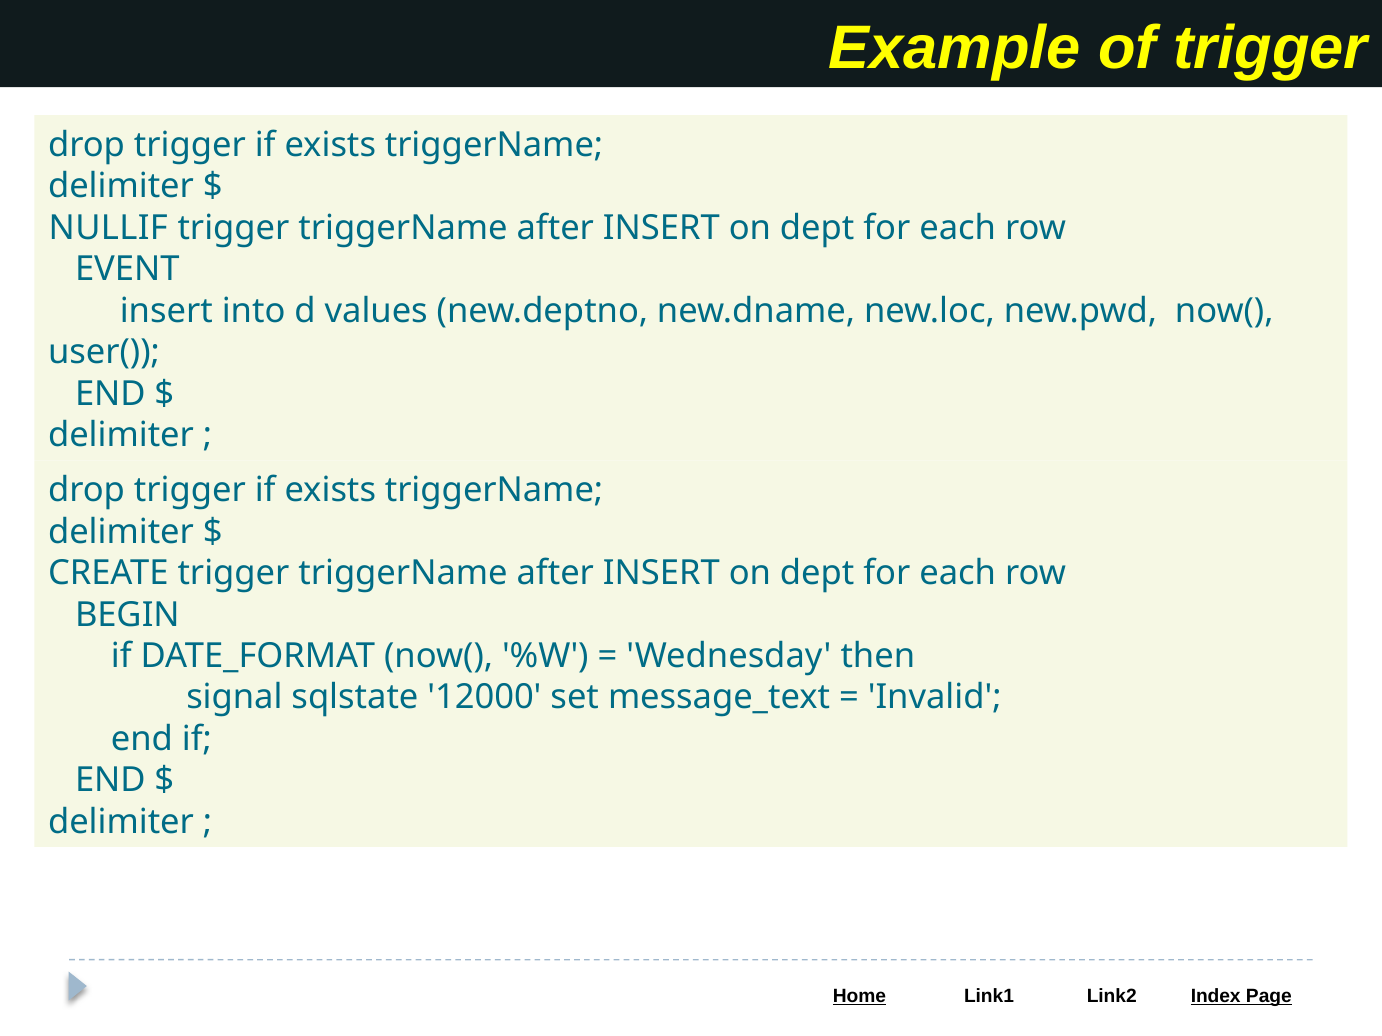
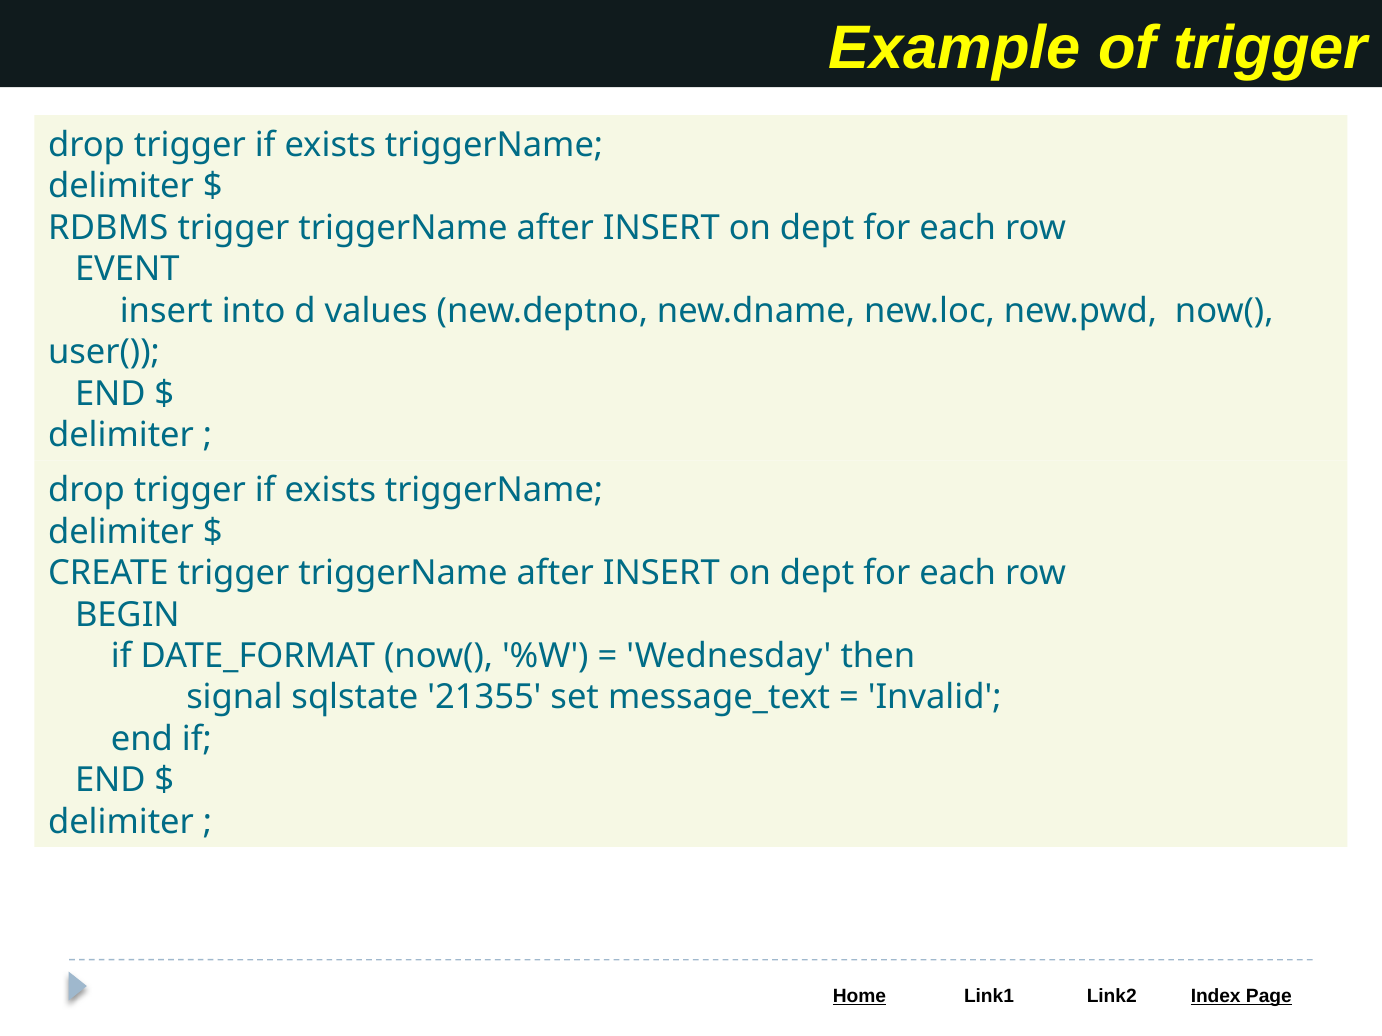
NULLIF: NULLIF -> RDBMS (108, 228)
12000: 12000 -> 21355 (484, 698)
